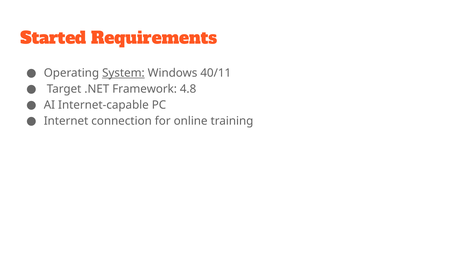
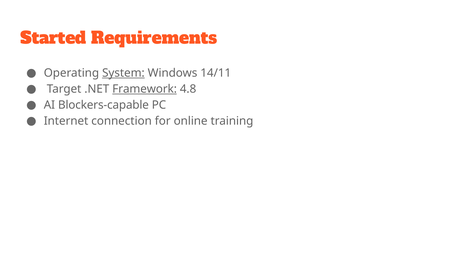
40/11: 40/11 -> 14/11 (216, 73)
Framework underline: none -> present (145, 89)
Internet-capable: Internet-capable -> Blockers-capable (103, 105)
